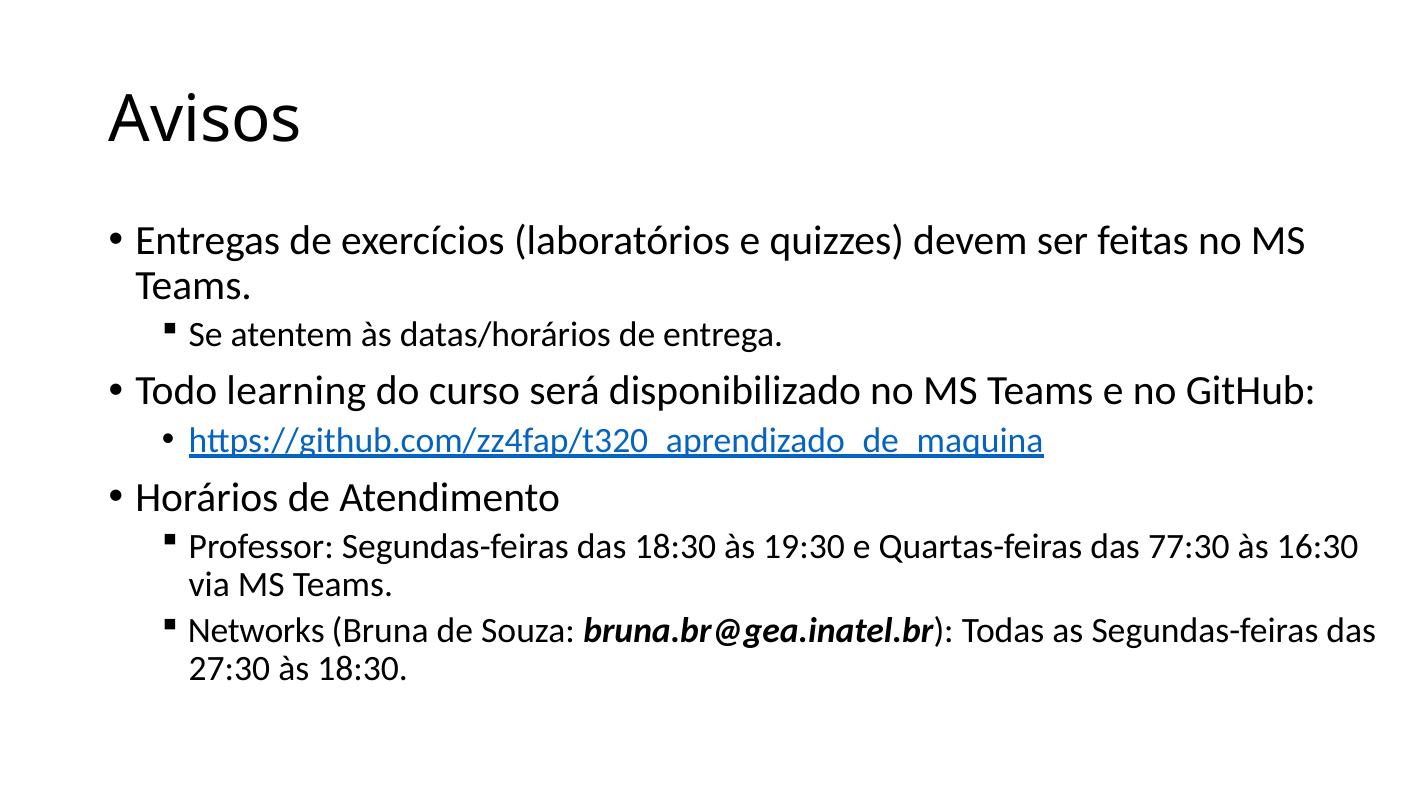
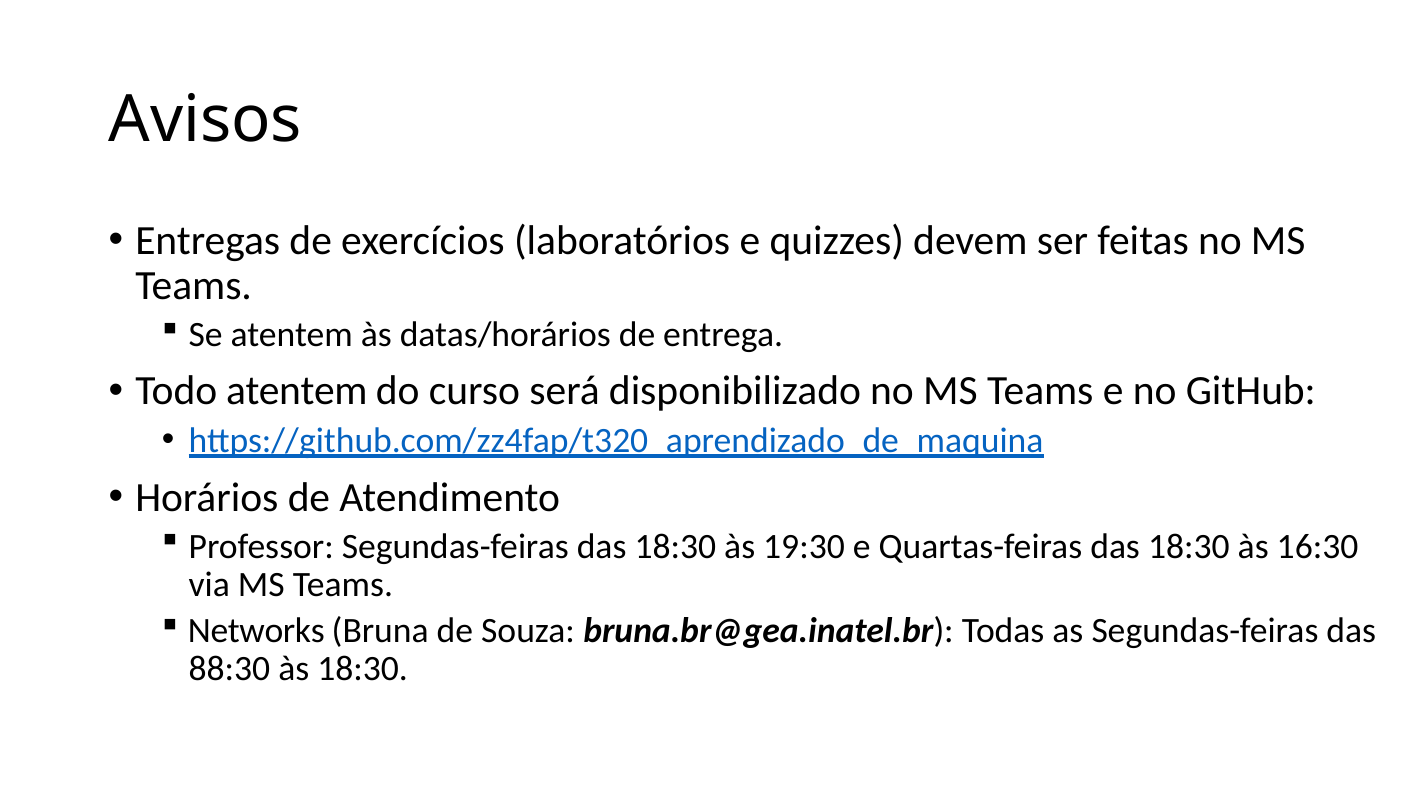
Todo learning: learning -> atentem (297, 391)
Quartas-feiras das 77:30: 77:30 -> 18:30 (1189, 546)
27:30: 27:30 -> 88:30 (229, 669)
